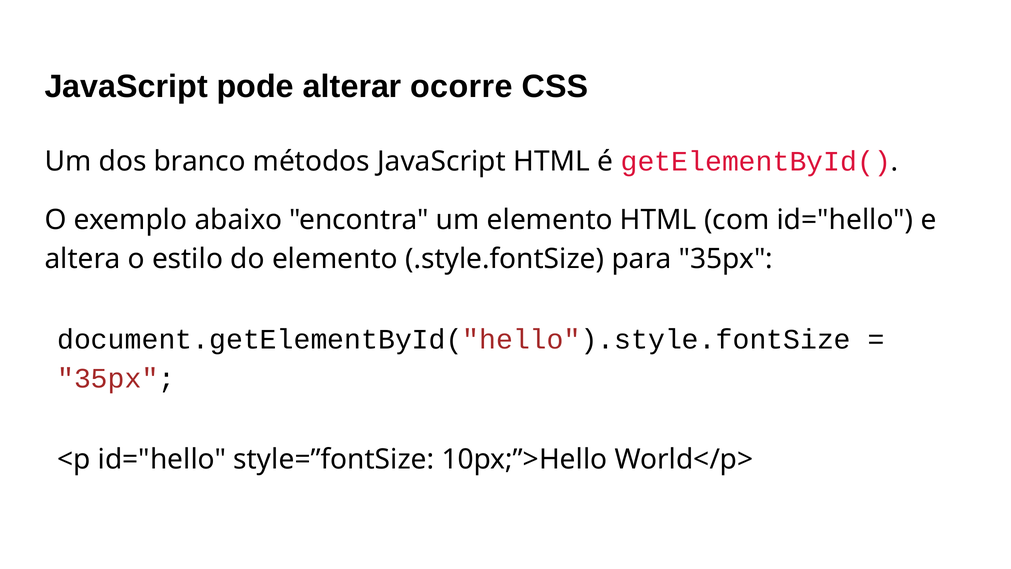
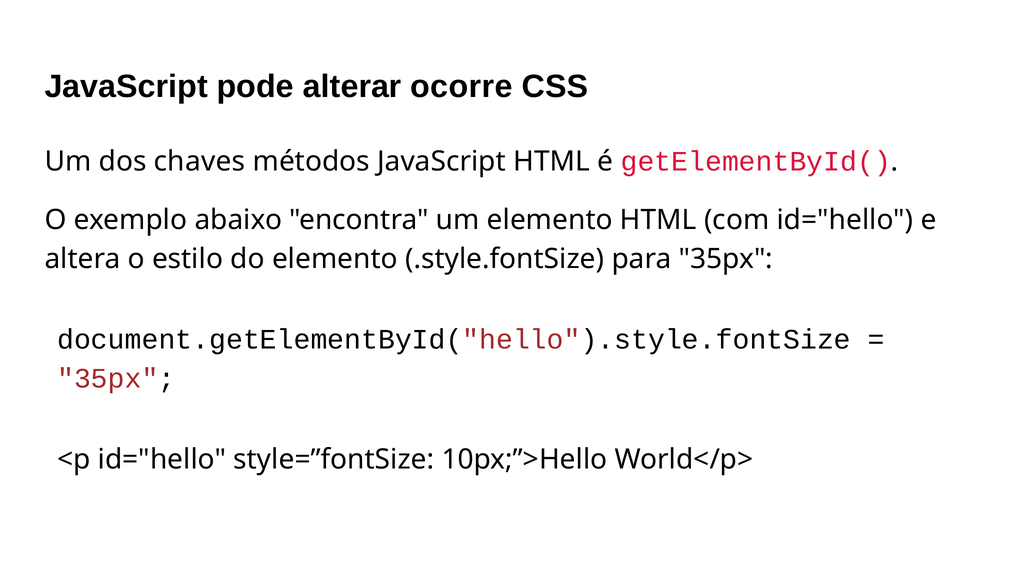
branco: branco -> chaves (199, 161)
